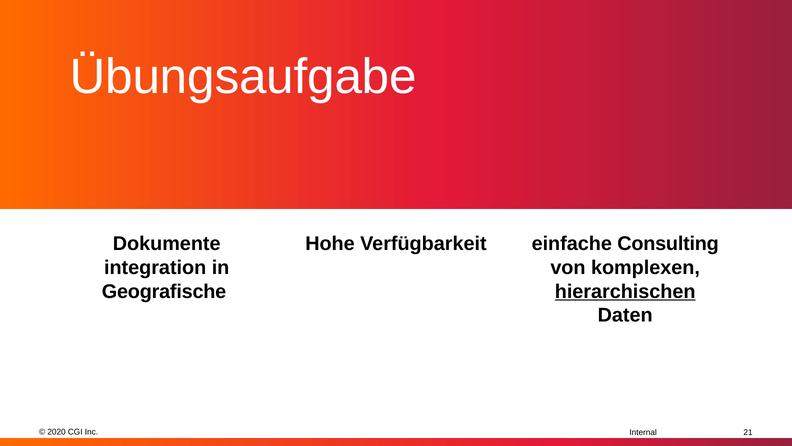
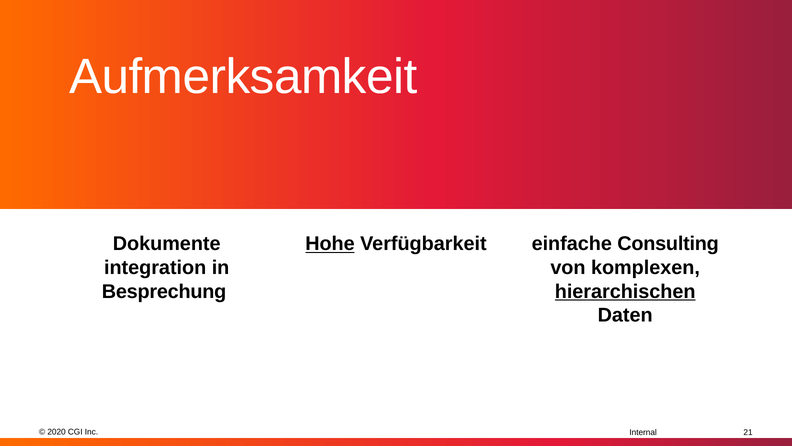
Übungsaufgabe: Übungsaufgabe -> Aufmerksamkeit (243, 77)
Hohe underline: none -> present (330, 244)
Geografische: Geografische -> Besprechung (164, 291)
